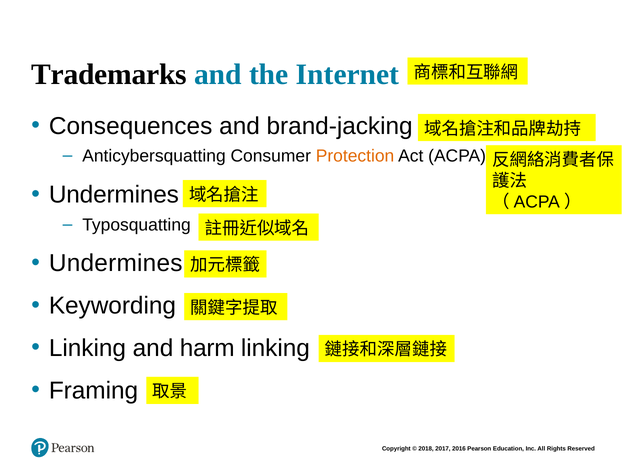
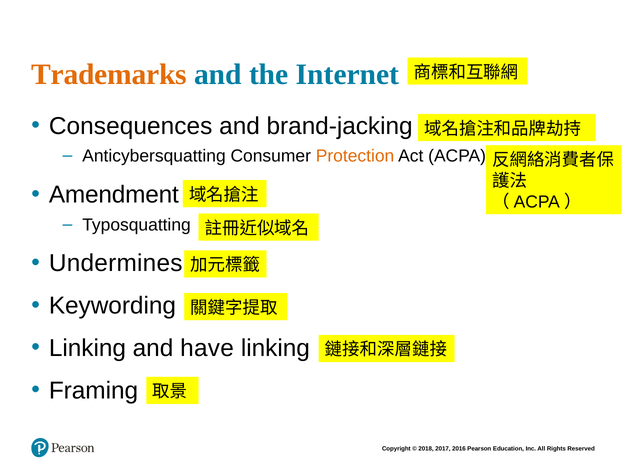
Trademarks colour: black -> orange (109, 74)
Undermines: Undermines -> Amendment (114, 195)
harm: harm -> have (207, 348)
